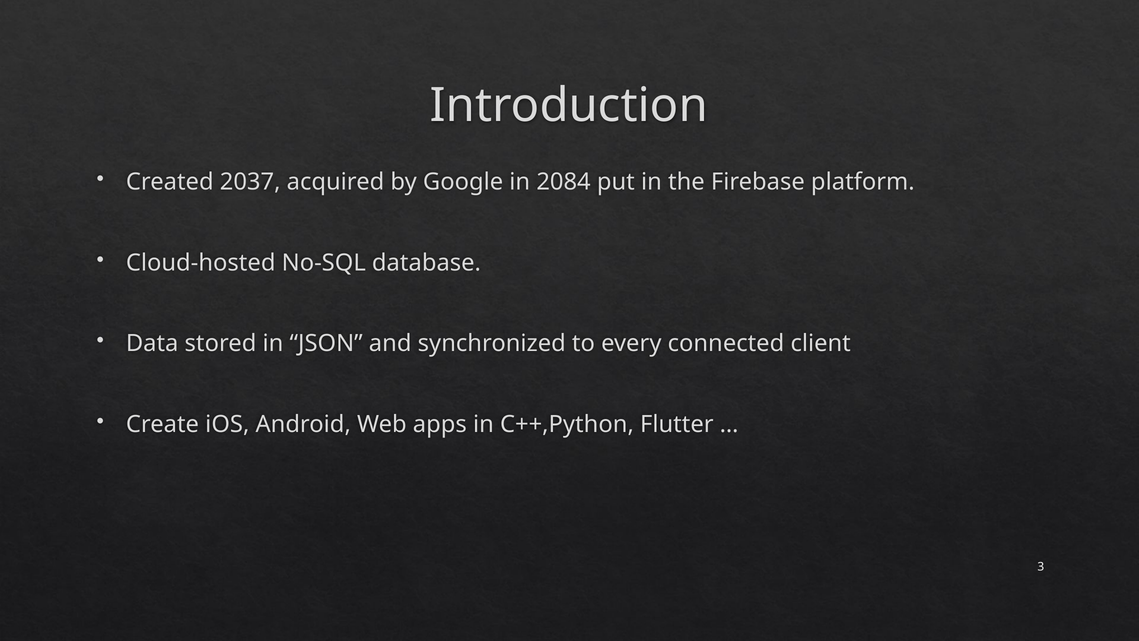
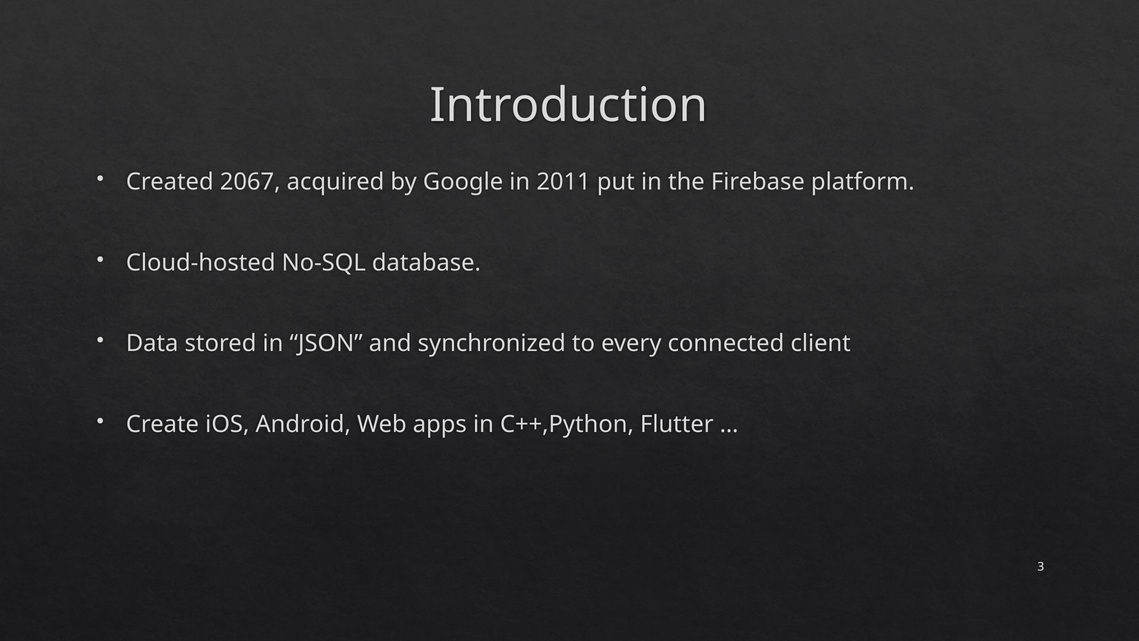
2037: 2037 -> 2067 (250, 182)
2084: 2084 -> 2011 (564, 182)
